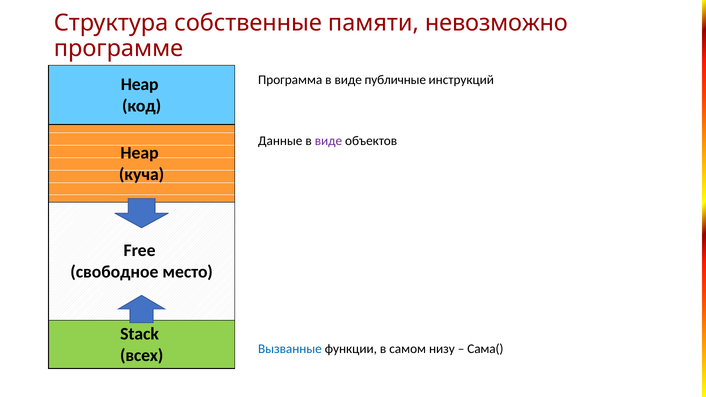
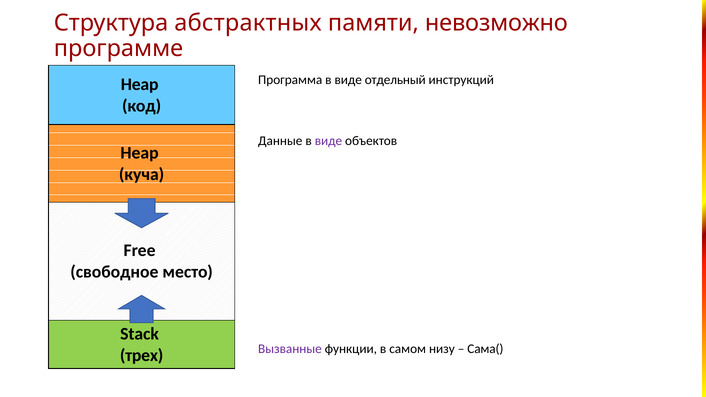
собственные: собственные -> абстрактных (248, 23)
публичные: публичные -> отдельный (395, 80)
Вызванные colour: blue -> purple (290, 349)
всех: всех -> трех (142, 355)
